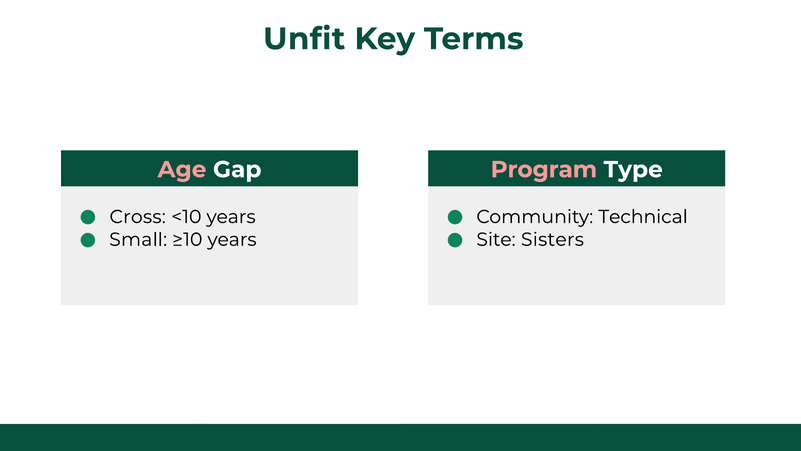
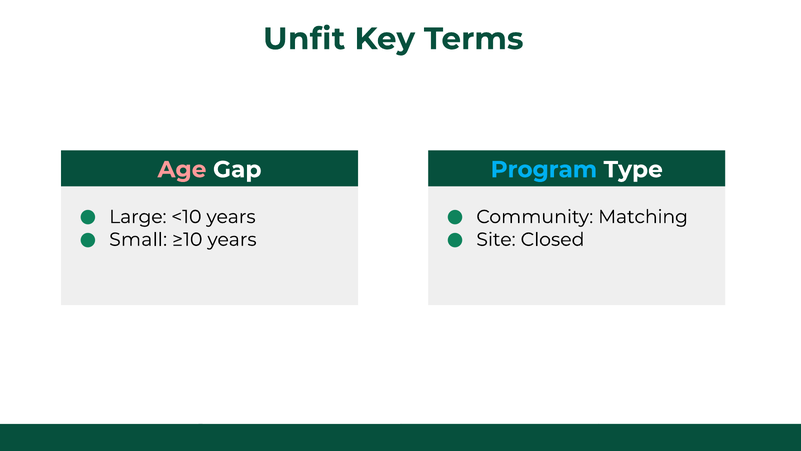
Program colour: pink -> light blue (544, 169)
Cross: Cross -> Large (138, 217)
Technical: Technical -> Matching (643, 217)
Sisters: Sisters -> Closed (553, 239)
